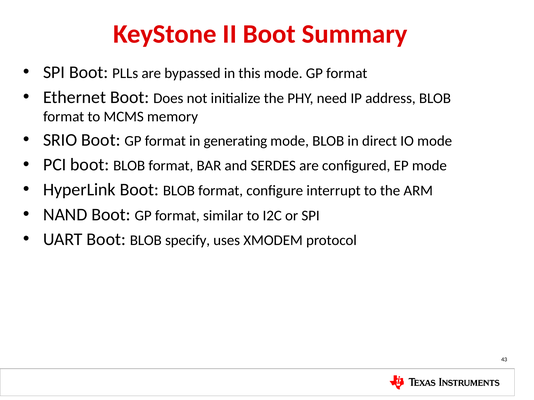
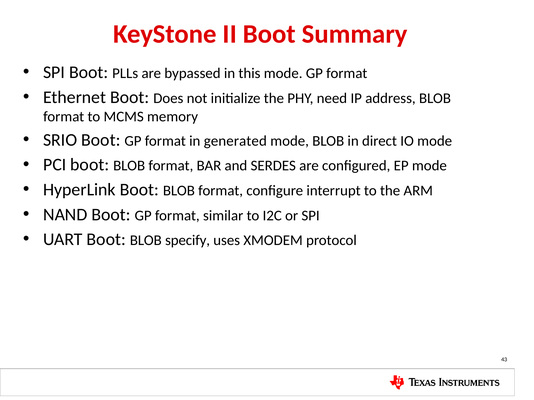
generating: generating -> generated (235, 141)
